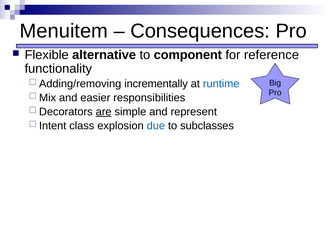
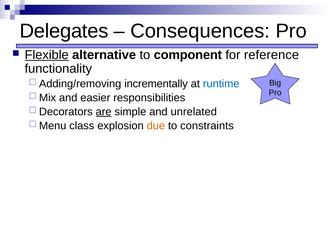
Menuitem: Menuitem -> Delegates (64, 31)
Flexible underline: none -> present (47, 55)
represent: represent -> unrelated (194, 112)
Intent: Intent -> Menu (53, 126)
due colour: blue -> orange (156, 126)
subclasses: subclasses -> constraints (207, 126)
